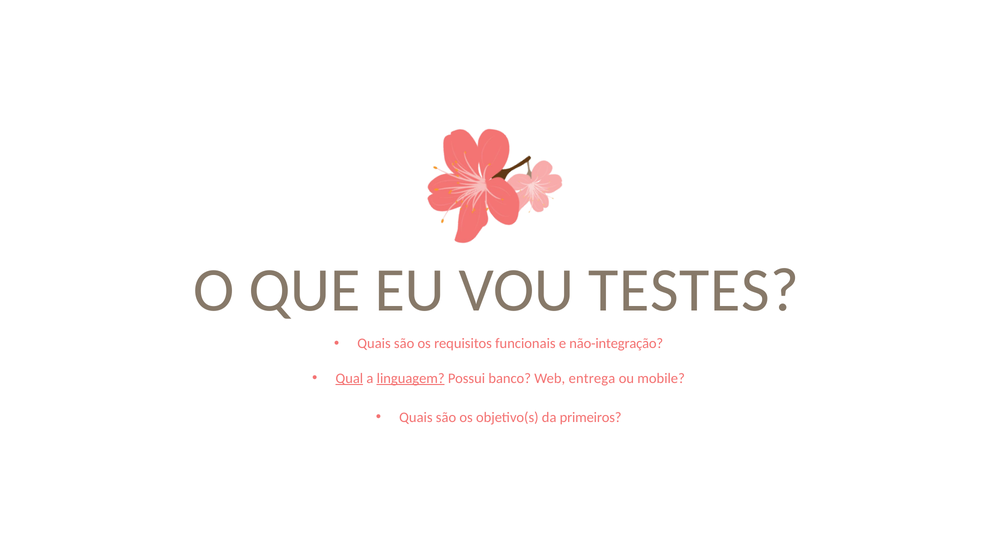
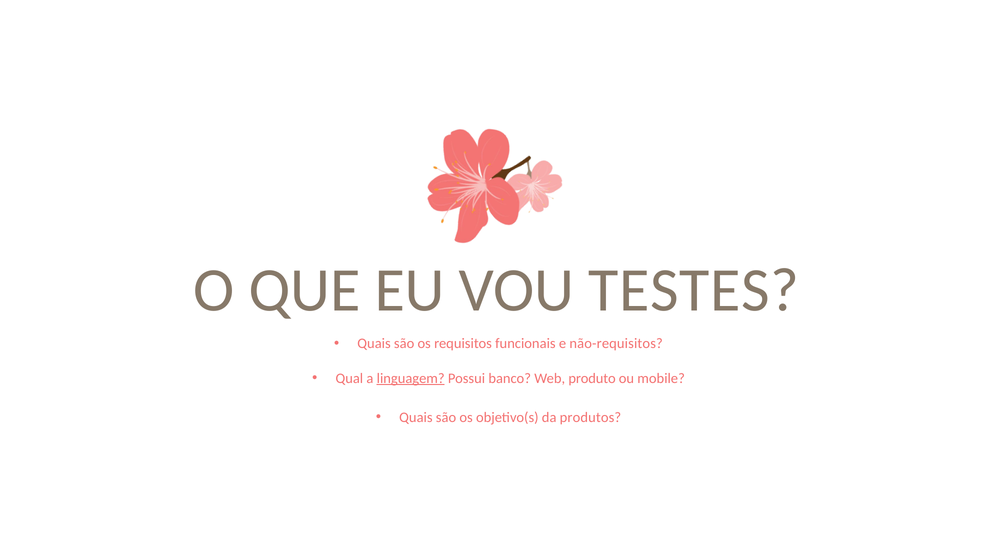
não-integração: não-integração -> não-requisitos (616, 344)
Qual underline: present -> none (349, 378)
entrega: entrega -> produto (592, 378)
primeiros: primeiros -> produtos (590, 418)
